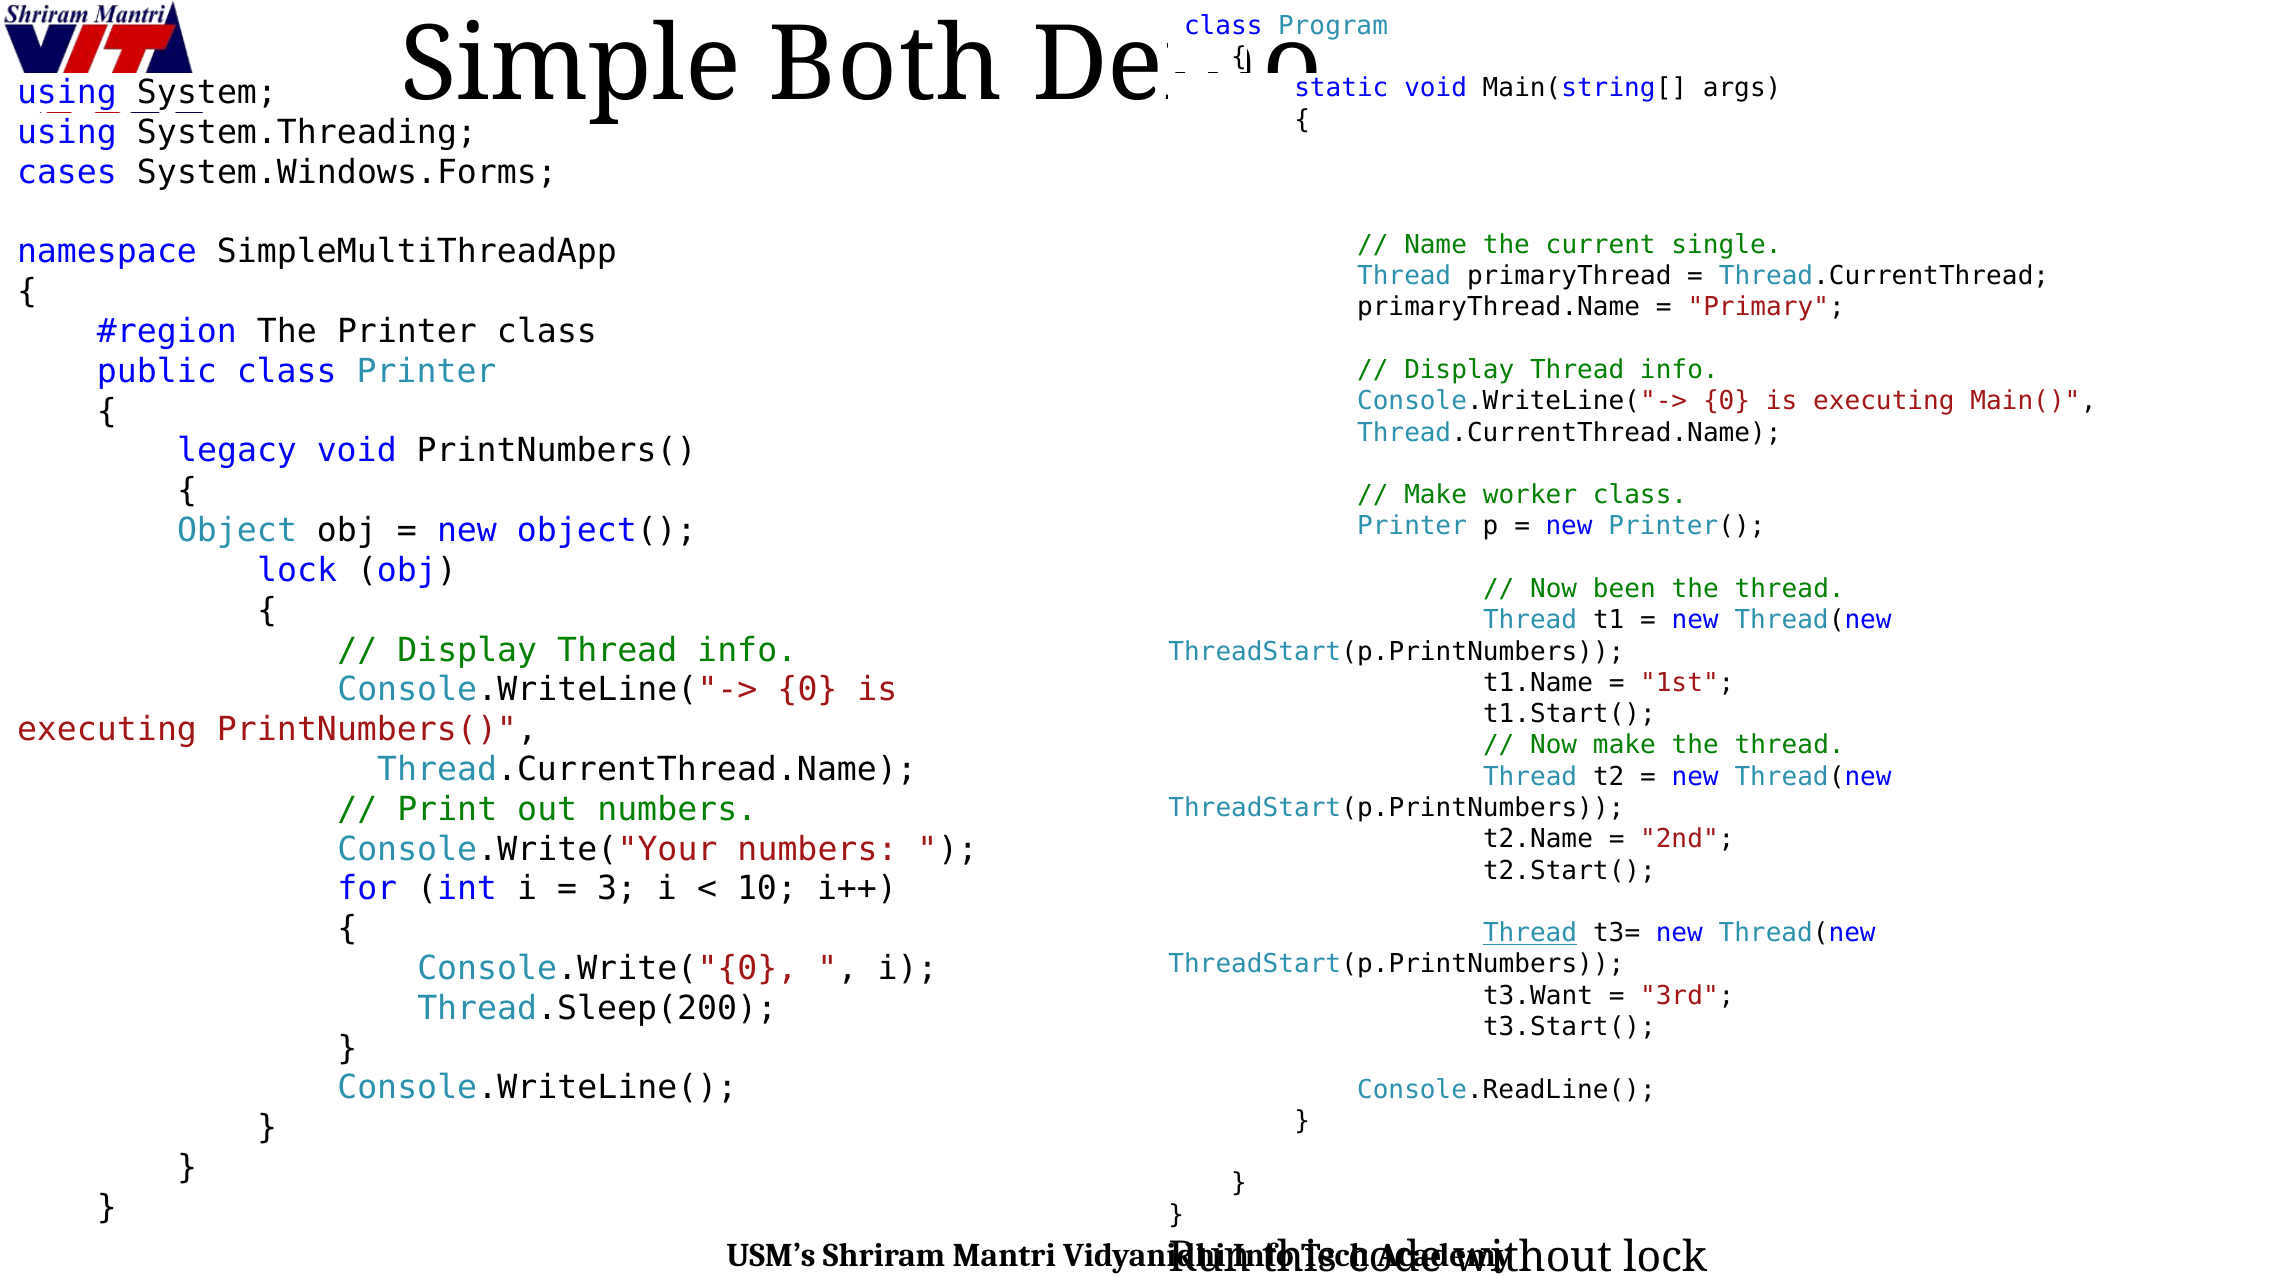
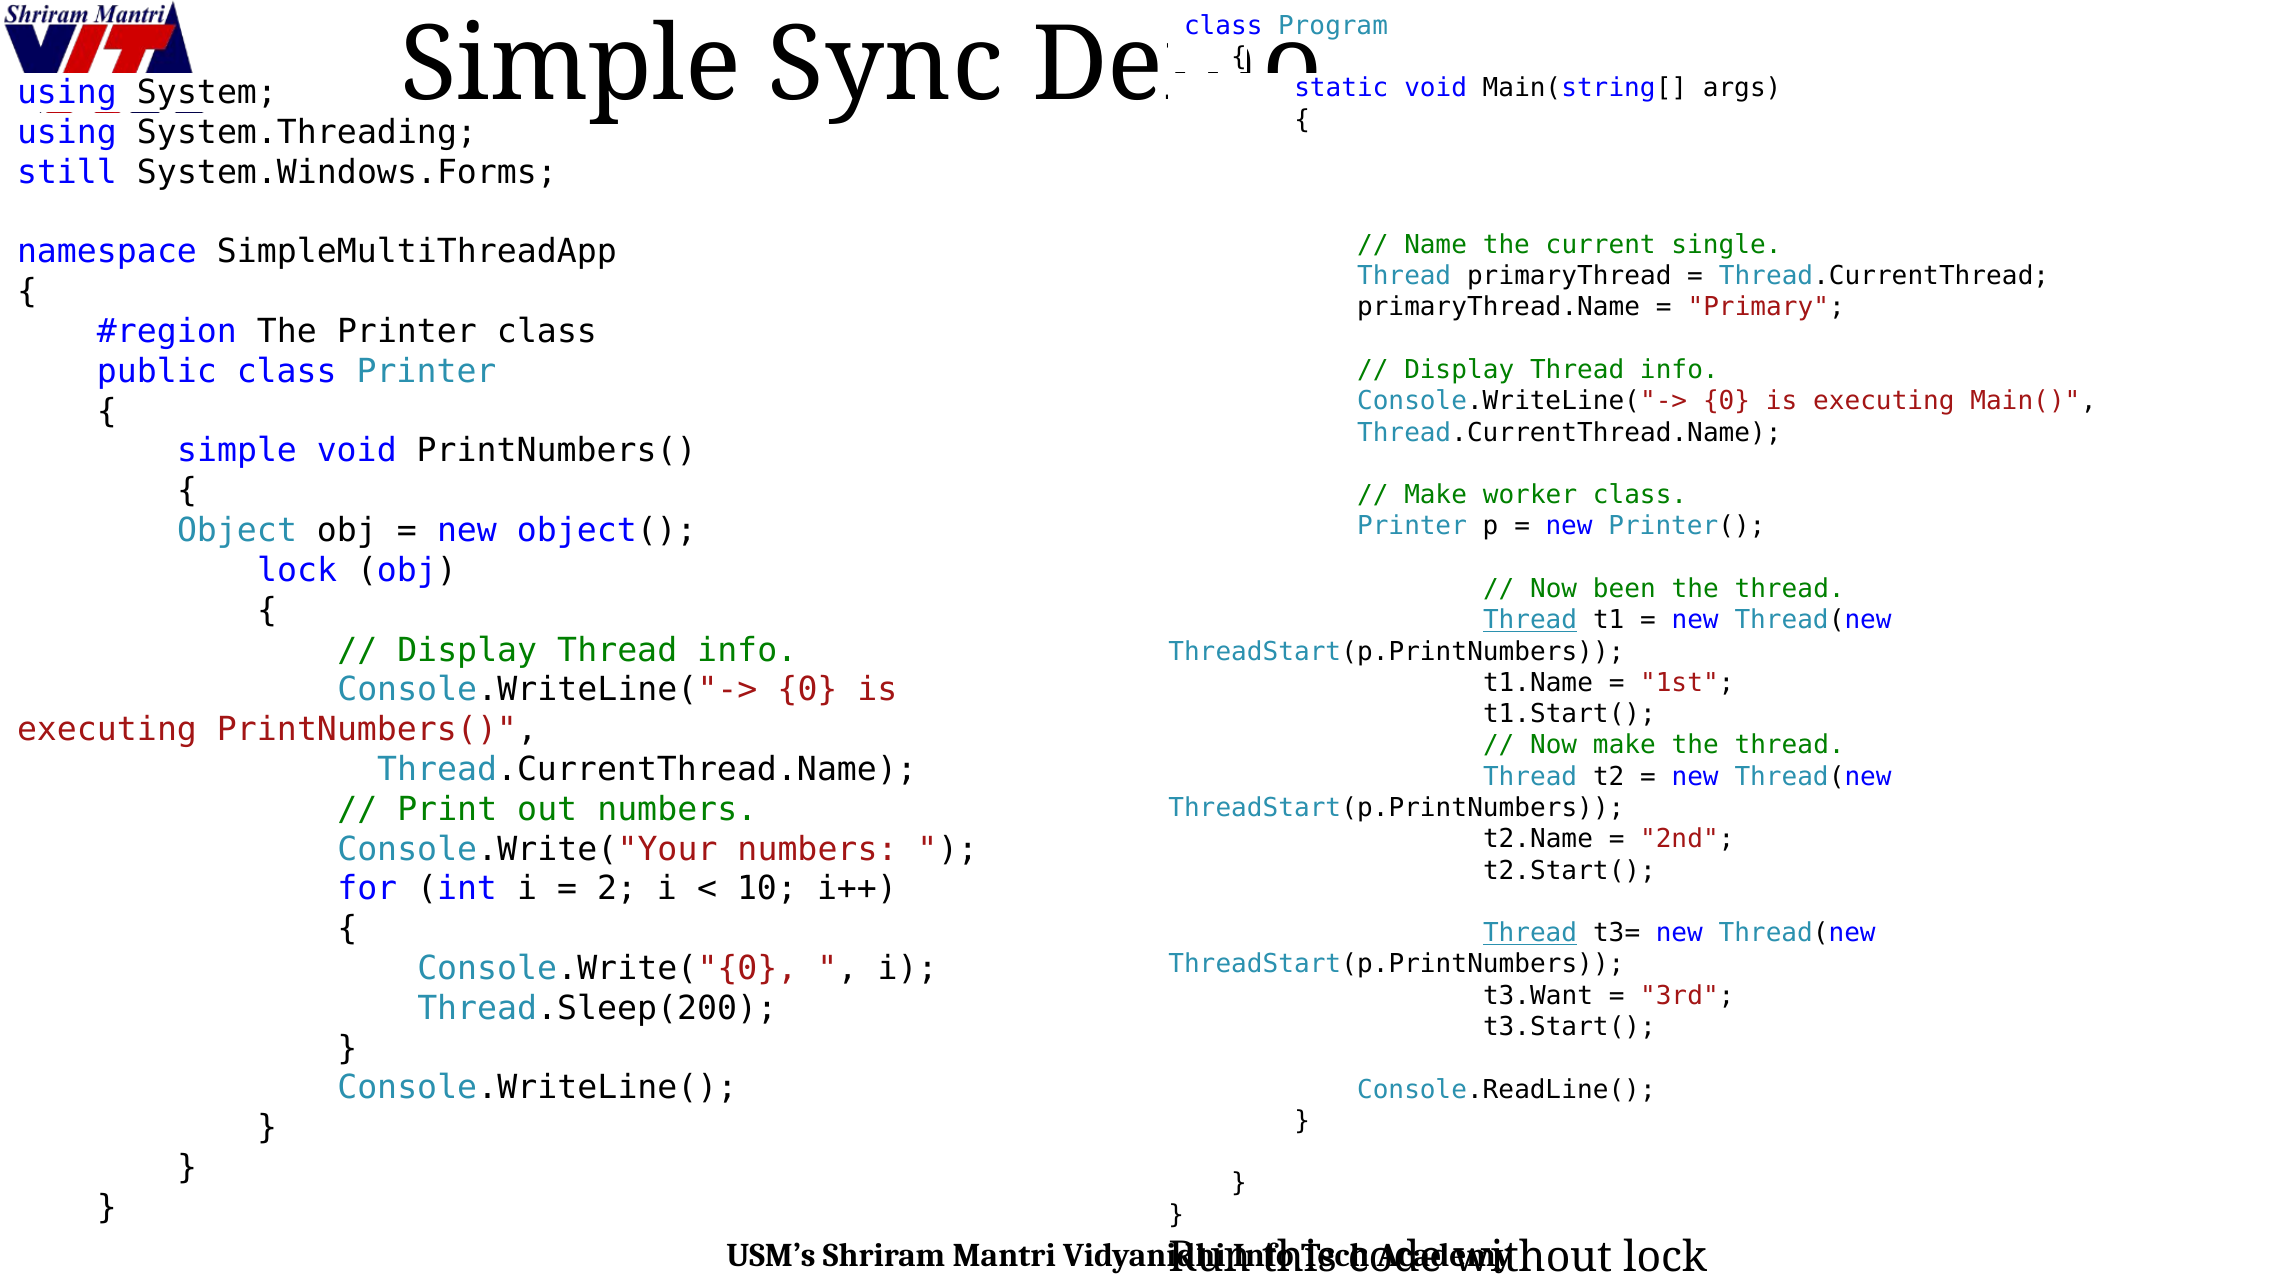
Both: Both -> Sync (886, 65)
cases: cases -> still (67, 172)
legacy: legacy -> simple (237, 451)
Thread underline: none -> present (1530, 620)
3: 3 -> 2 (617, 889)
